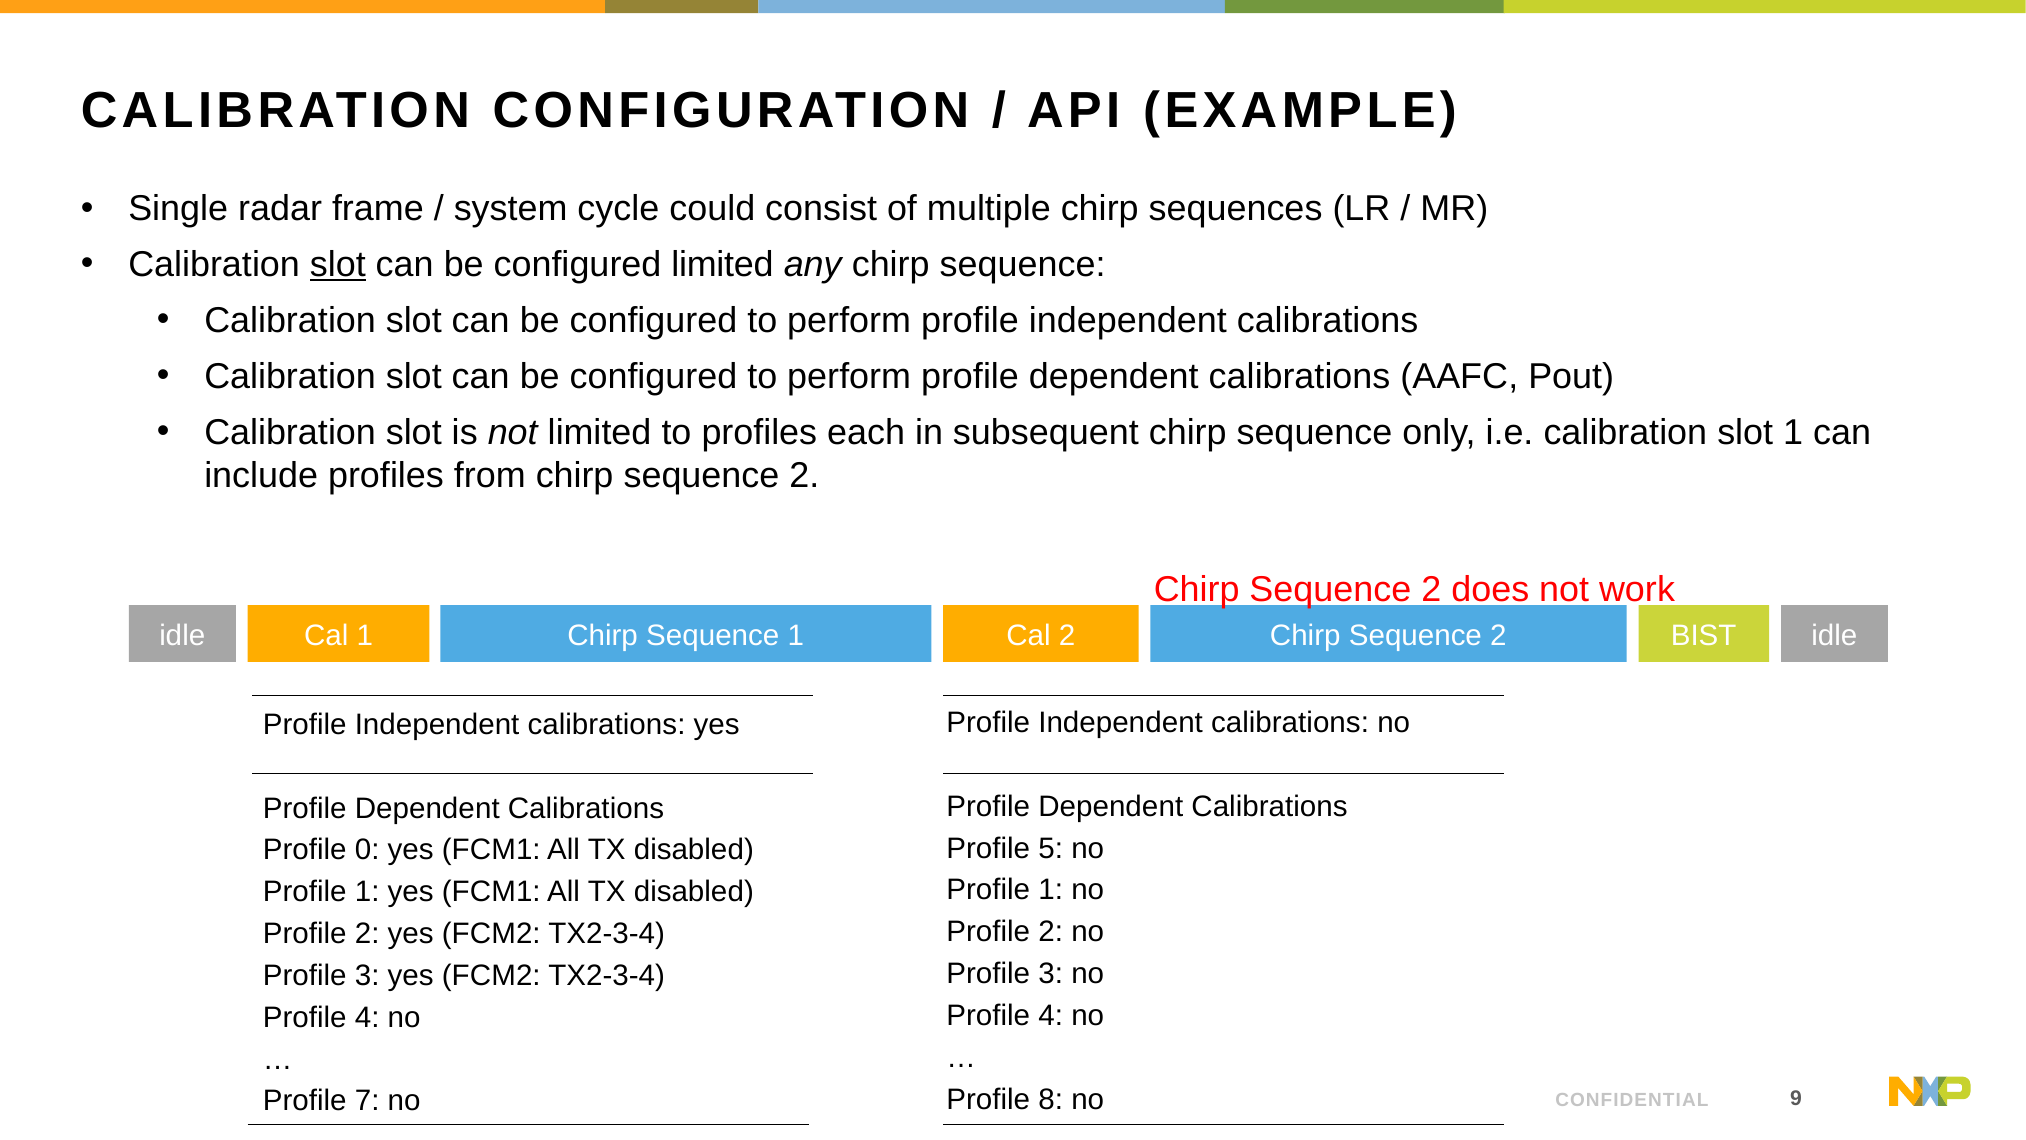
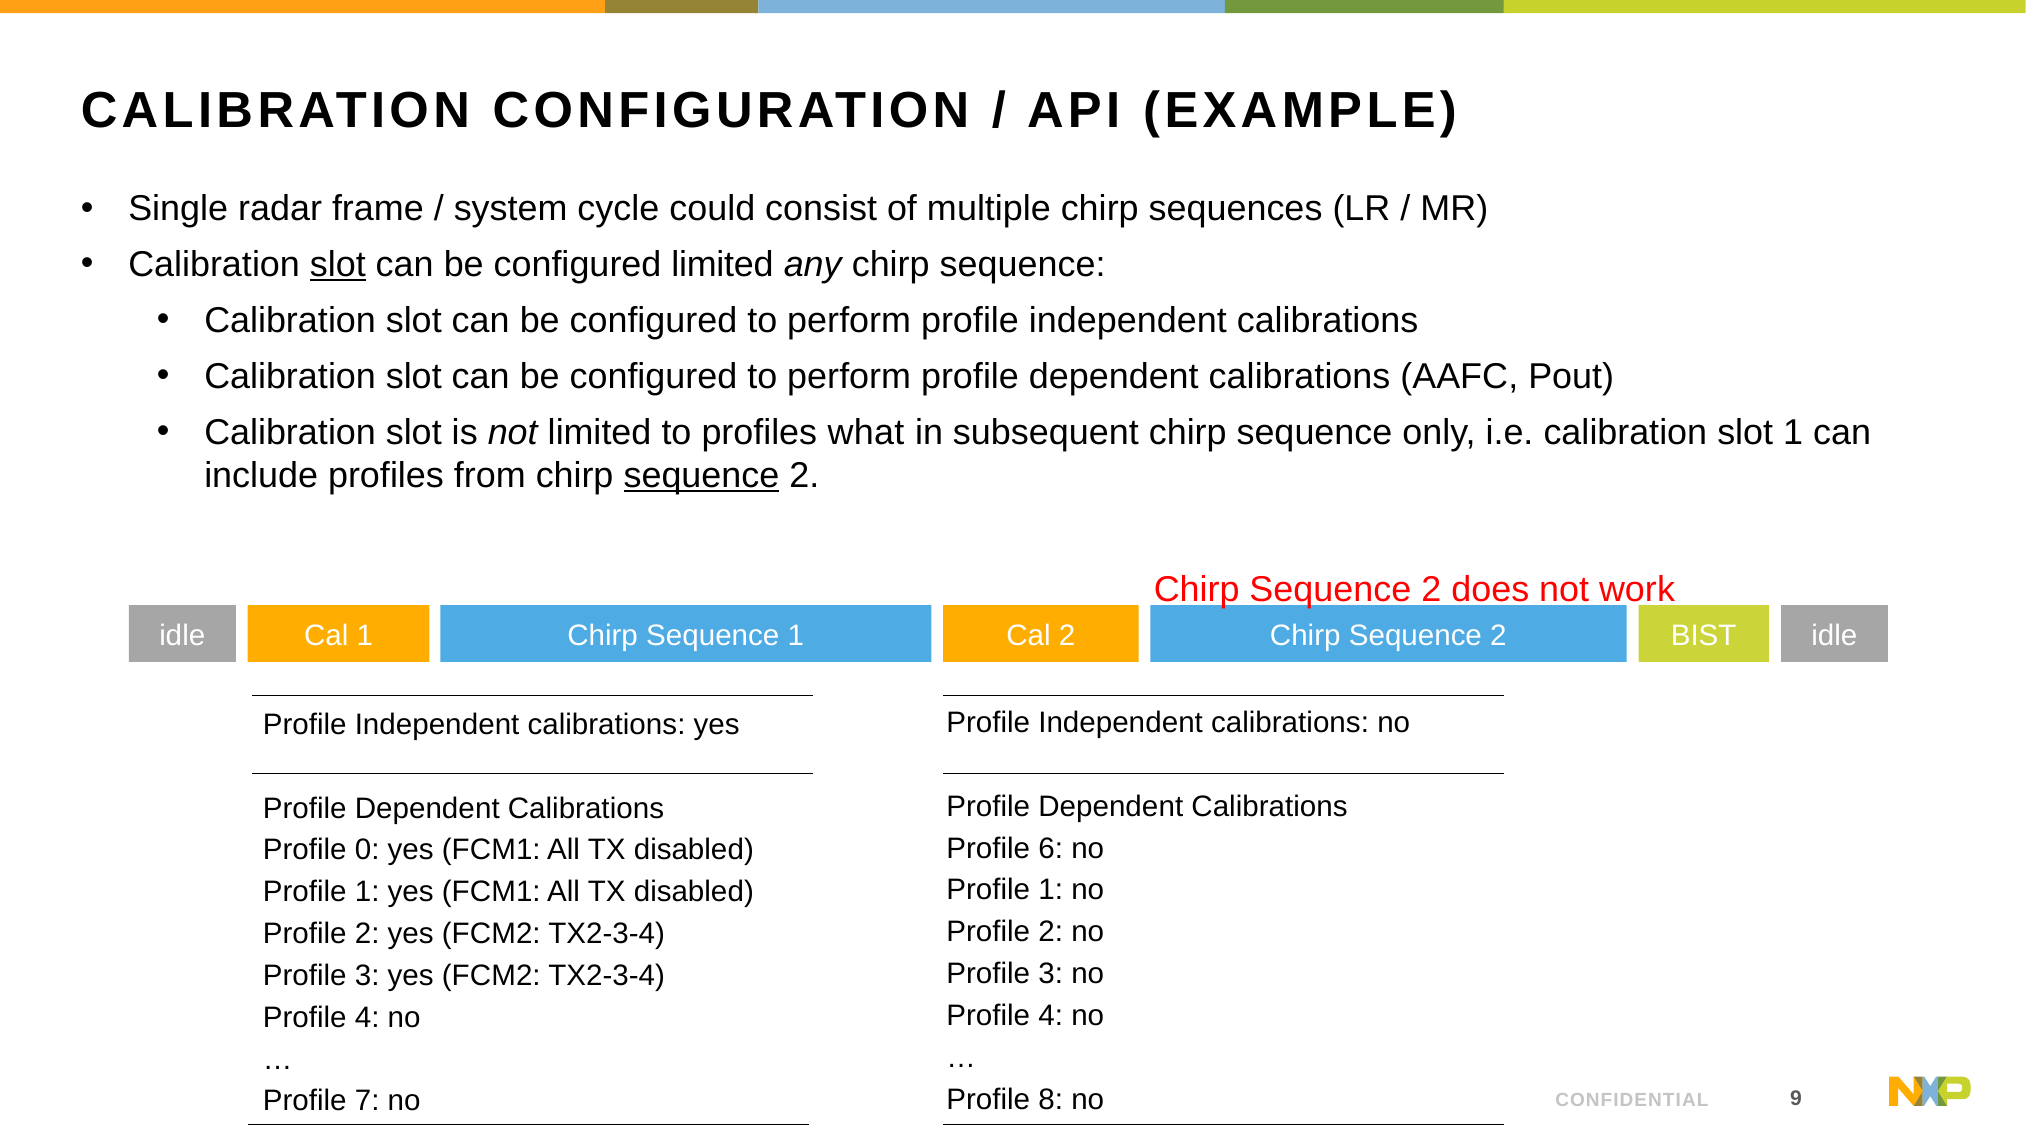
each: each -> what (866, 432)
sequence underline: none -> present (701, 475)
5: 5 -> 6 (1051, 848)
